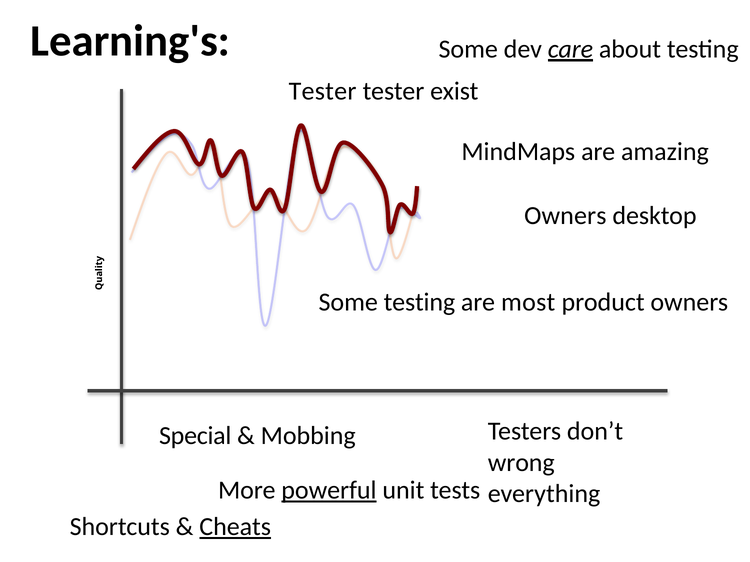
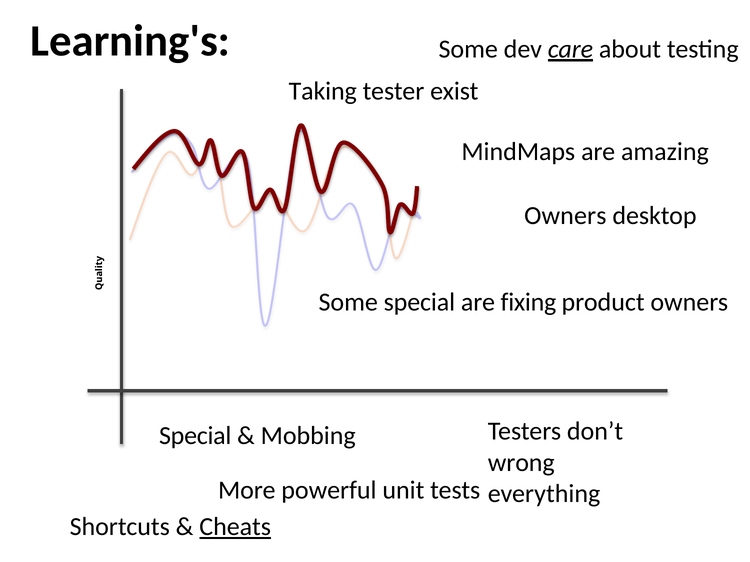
Tester: Tester -> Taking (323, 91)
Some testing: testing -> special (419, 303)
most: most -> fixing (528, 303)
powerful underline: present -> none (329, 491)
